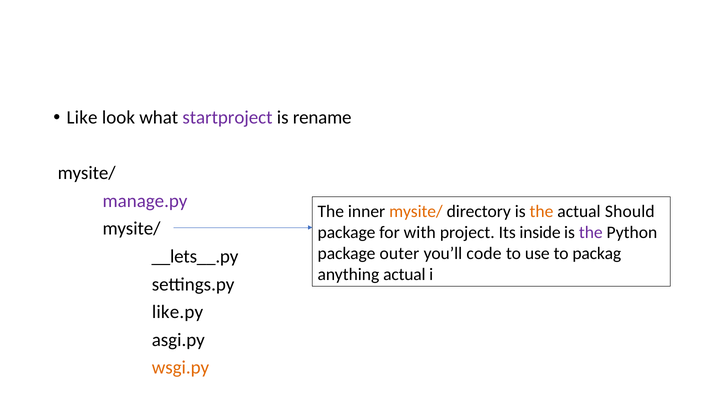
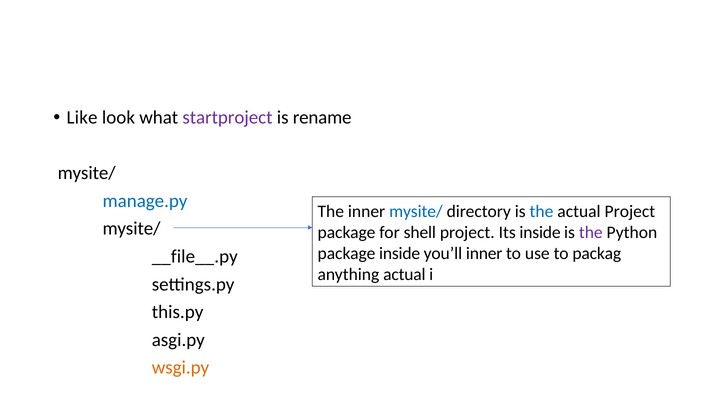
manage.py colour: purple -> blue (145, 201)
mysite/ colour: orange -> blue (416, 211)
the colour: orange -> blue (541, 211)
actual Should: Should -> Project (630, 211)
with: with -> shell (420, 232)
package outer: outer -> inside (400, 254)
you’ll code: code -> inner (484, 254)
__lets__.py: __lets__.py -> __file__.py (195, 257)
like.py: like.py -> this.py (178, 312)
